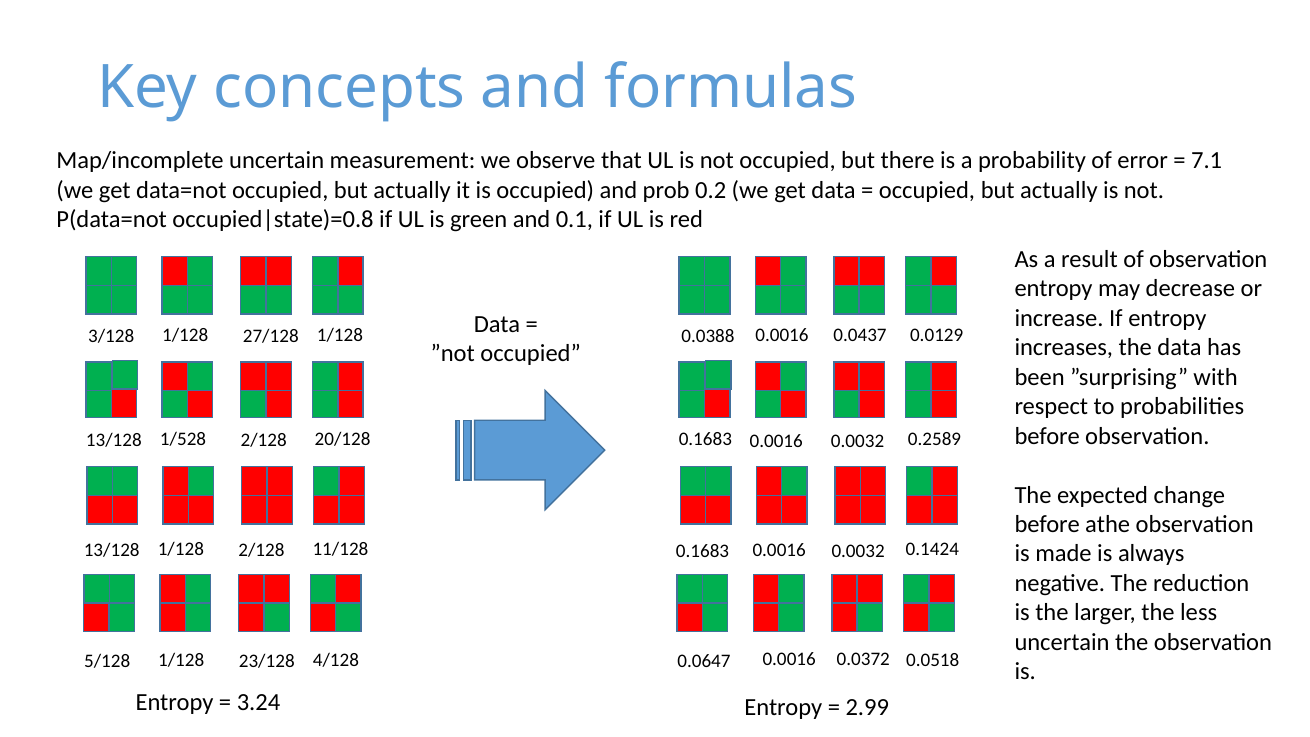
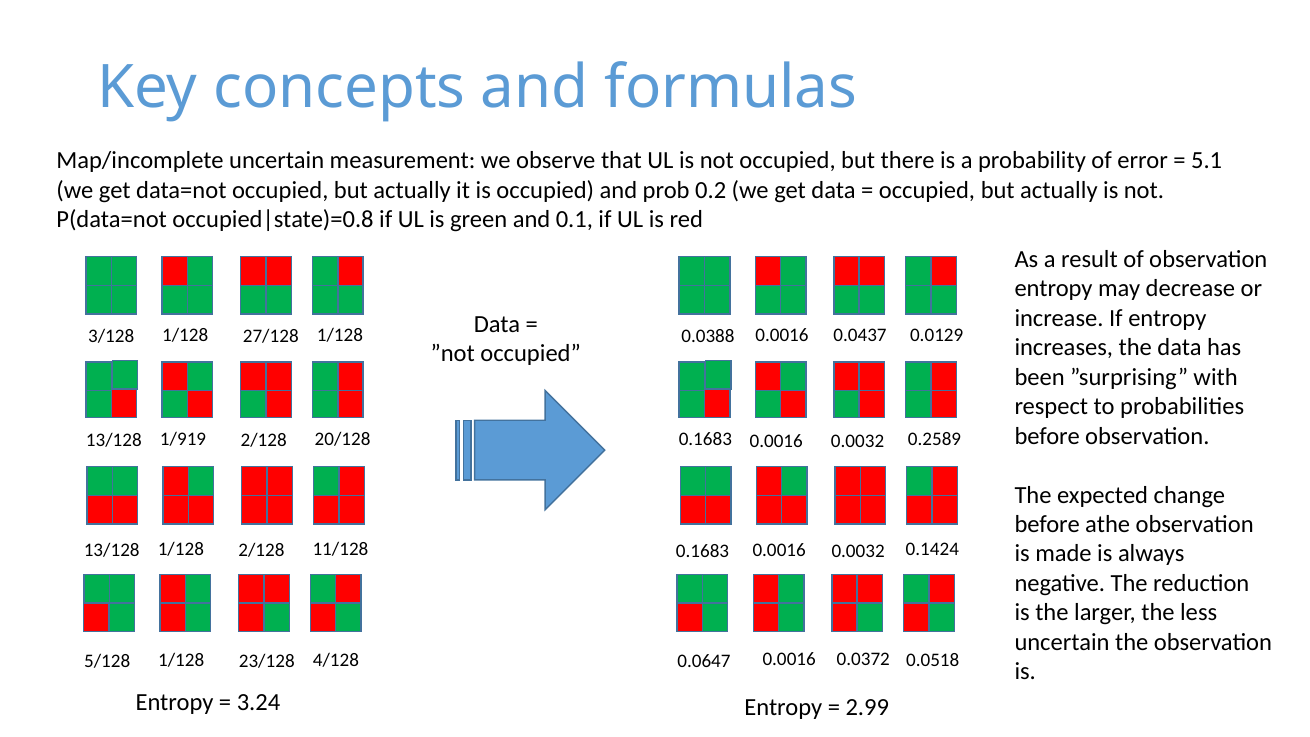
7.1: 7.1 -> 5.1 (1207, 161)
1/528: 1/528 -> 1/919 (183, 439)
